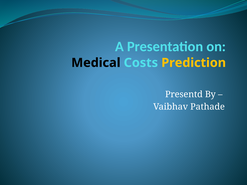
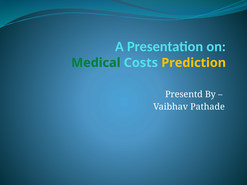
Medical colour: black -> green (96, 63)
